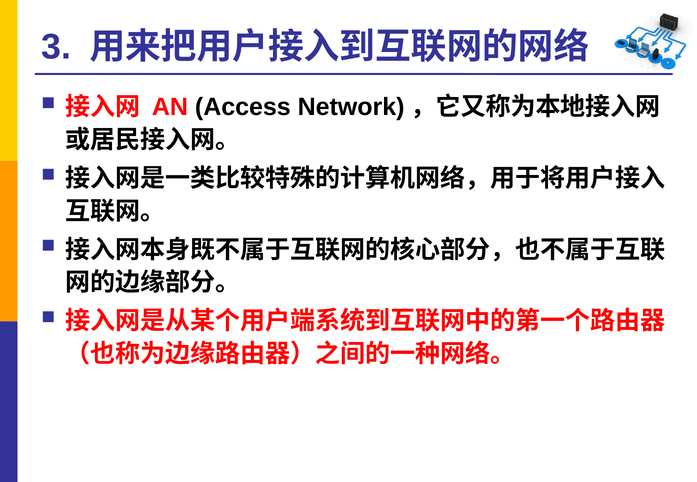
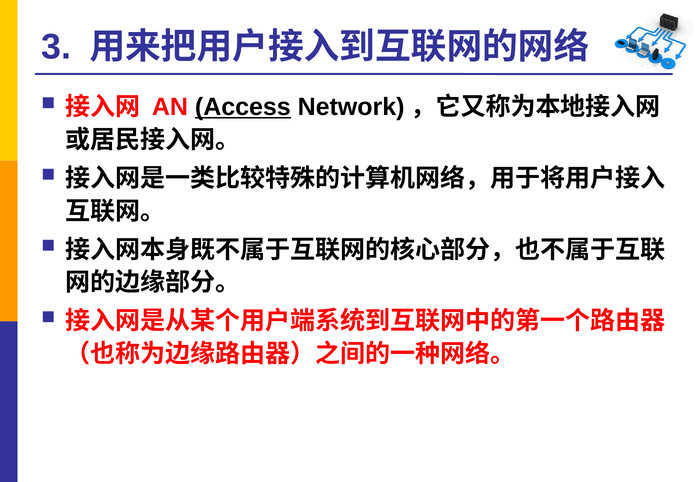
Access underline: none -> present (243, 107)
